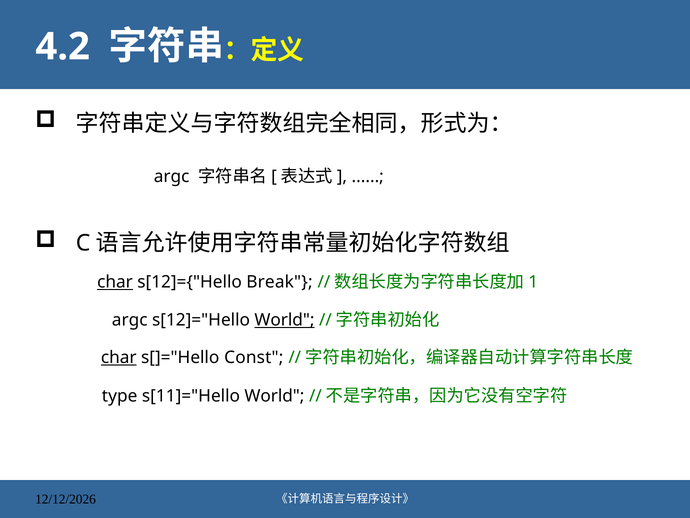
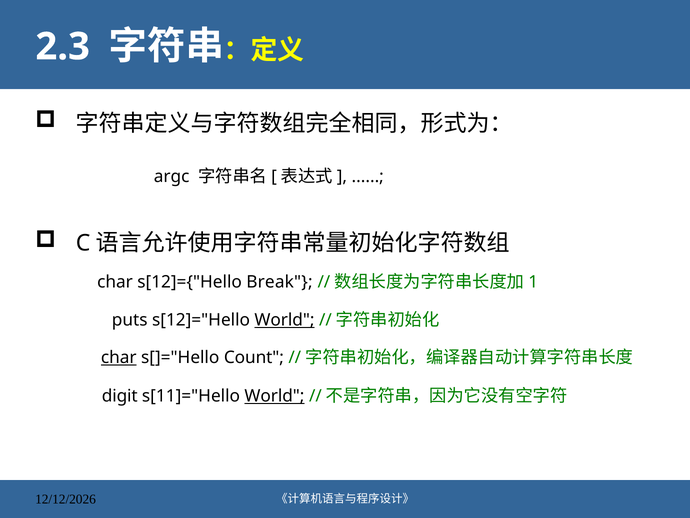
4.2: 4.2 -> 2.3 (63, 47)
char underline: present -> none (115, 282)
argc: argc -> puts (130, 320)
Const: Const -> Count (254, 357)
type: type -> digit (120, 396)
World underline: none -> present (274, 396)
